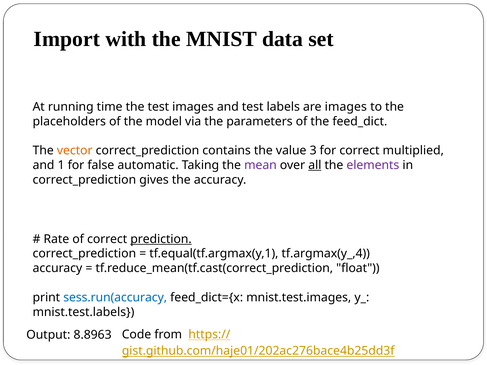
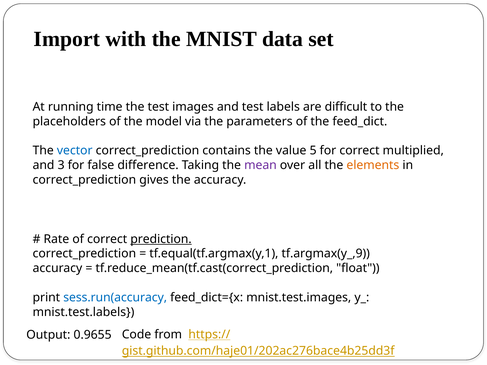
are images: images -> difficult (346, 107)
vector colour: orange -> blue (75, 151)
3: 3 -> 5 (313, 151)
1: 1 -> 3 (61, 165)
automatic: automatic -> difference (148, 165)
all underline: present -> none (315, 165)
elements colour: purple -> orange (373, 165)
tf.argmax(y_,4: tf.argmax(y_,4 -> tf.argmax(y_,9 (326, 254)
8.8963: 8.8963 -> 0.9655 (93, 335)
